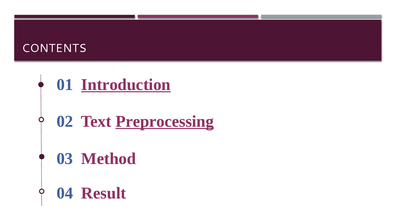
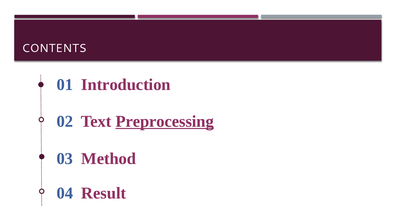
Introduction underline: present -> none (126, 85)
